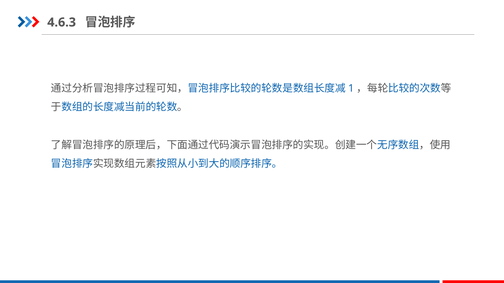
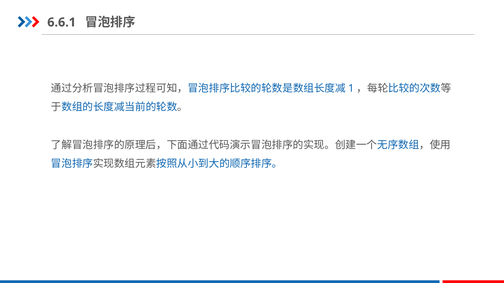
4.6.3: 4.6.3 -> 6.6.1 (62, 22)
